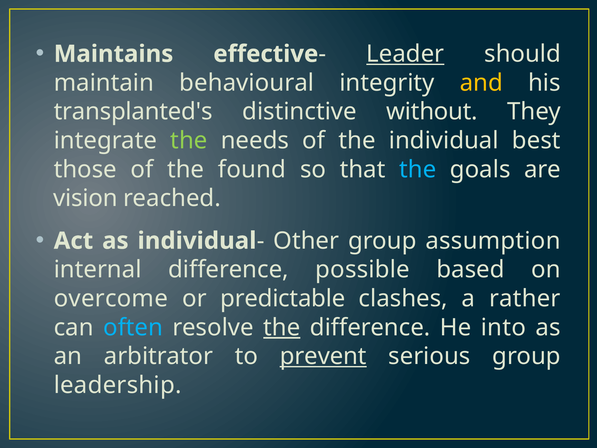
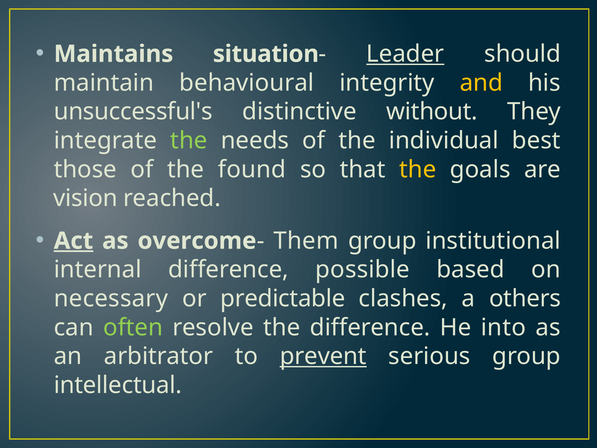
effective: effective -> situation (266, 54)
transplanted's: transplanted's -> unsuccessful's (133, 112)
the colour: light blue -> yellow (418, 169)
Act underline: none -> present (73, 241)
as individual: individual -> overcome (197, 241)
Other: Other -> Them (306, 241)
assumption: assumption -> institutional (493, 241)
overcome: overcome -> necessary (111, 298)
rather: rather -> others (525, 298)
often colour: light blue -> light green (133, 327)
the underline: present -> none (282, 327)
leadership: leadership -> intellectual (118, 385)
